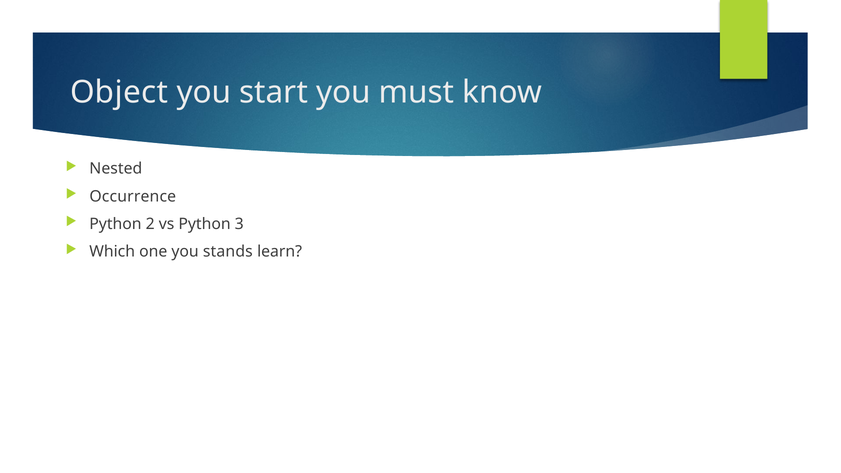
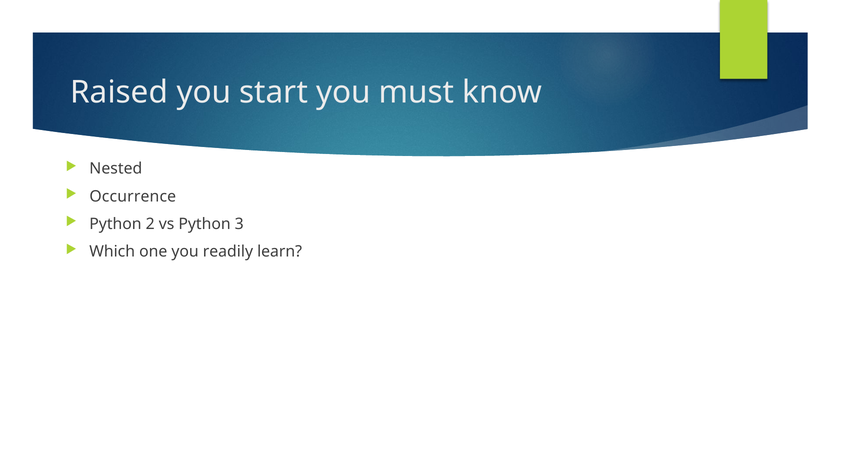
Object: Object -> Raised (119, 92)
stands: stands -> readily (228, 252)
